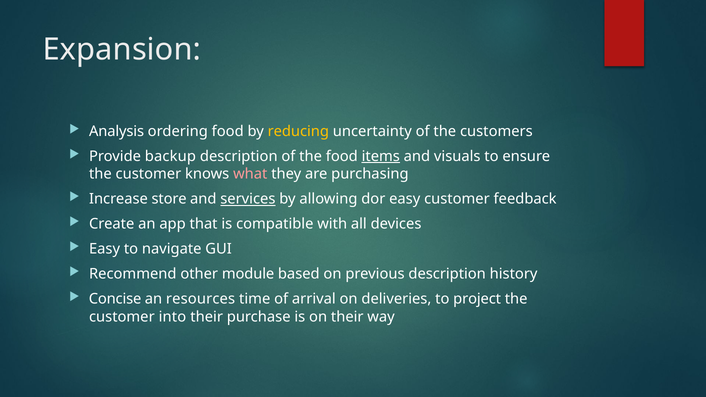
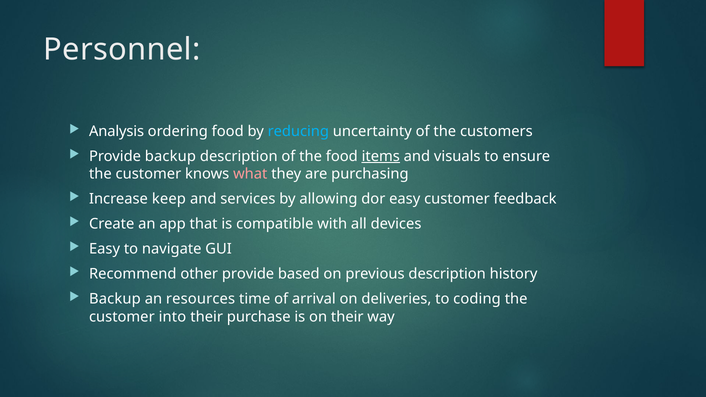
Expansion: Expansion -> Personnel (122, 50)
reducing colour: yellow -> light blue (298, 131)
store: store -> keep (169, 199)
services underline: present -> none (248, 199)
other module: module -> provide (248, 274)
Concise: Concise -> Backup (115, 299)
project: project -> coding (477, 299)
